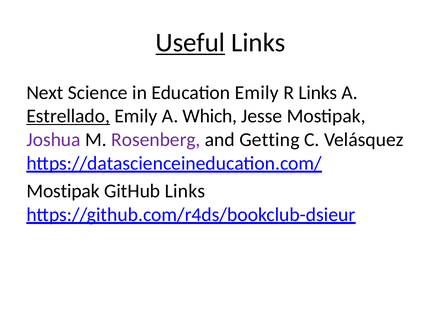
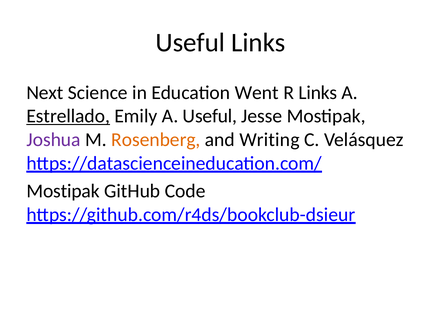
Useful underline: present -> none (190, 43)
Education Emily: Emily -> Went (257, 93)
A Which: Which -> Useful (210, 116)
Rosenberg colour: purple -> orange (156, 140)
Getting: Getting -> Writing (269, 140)
GitHub Links: Links -> Code (185, 191)
